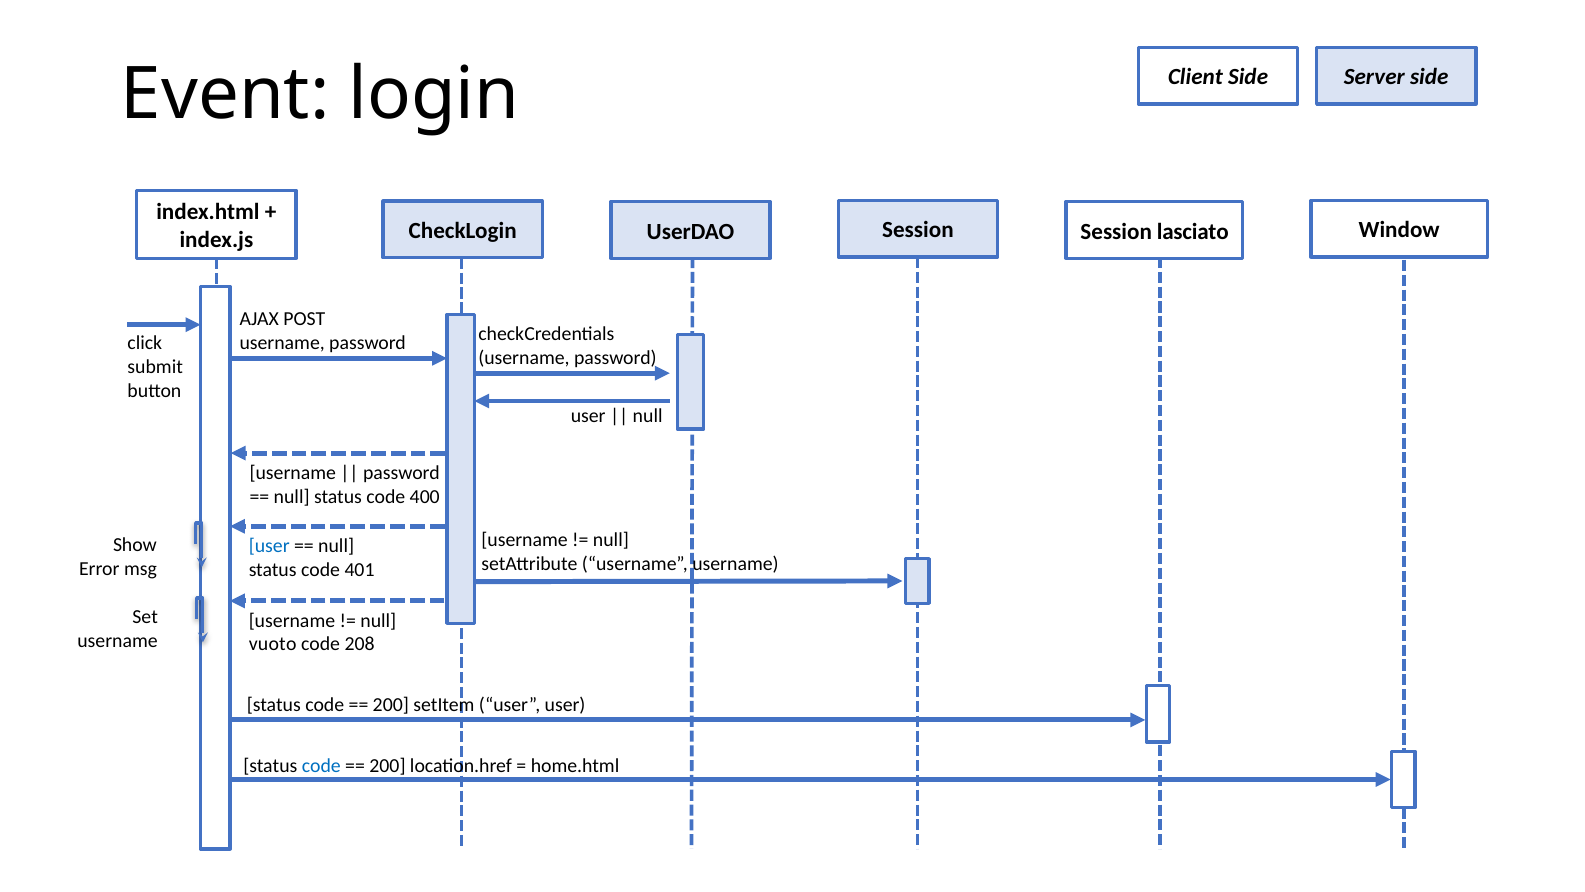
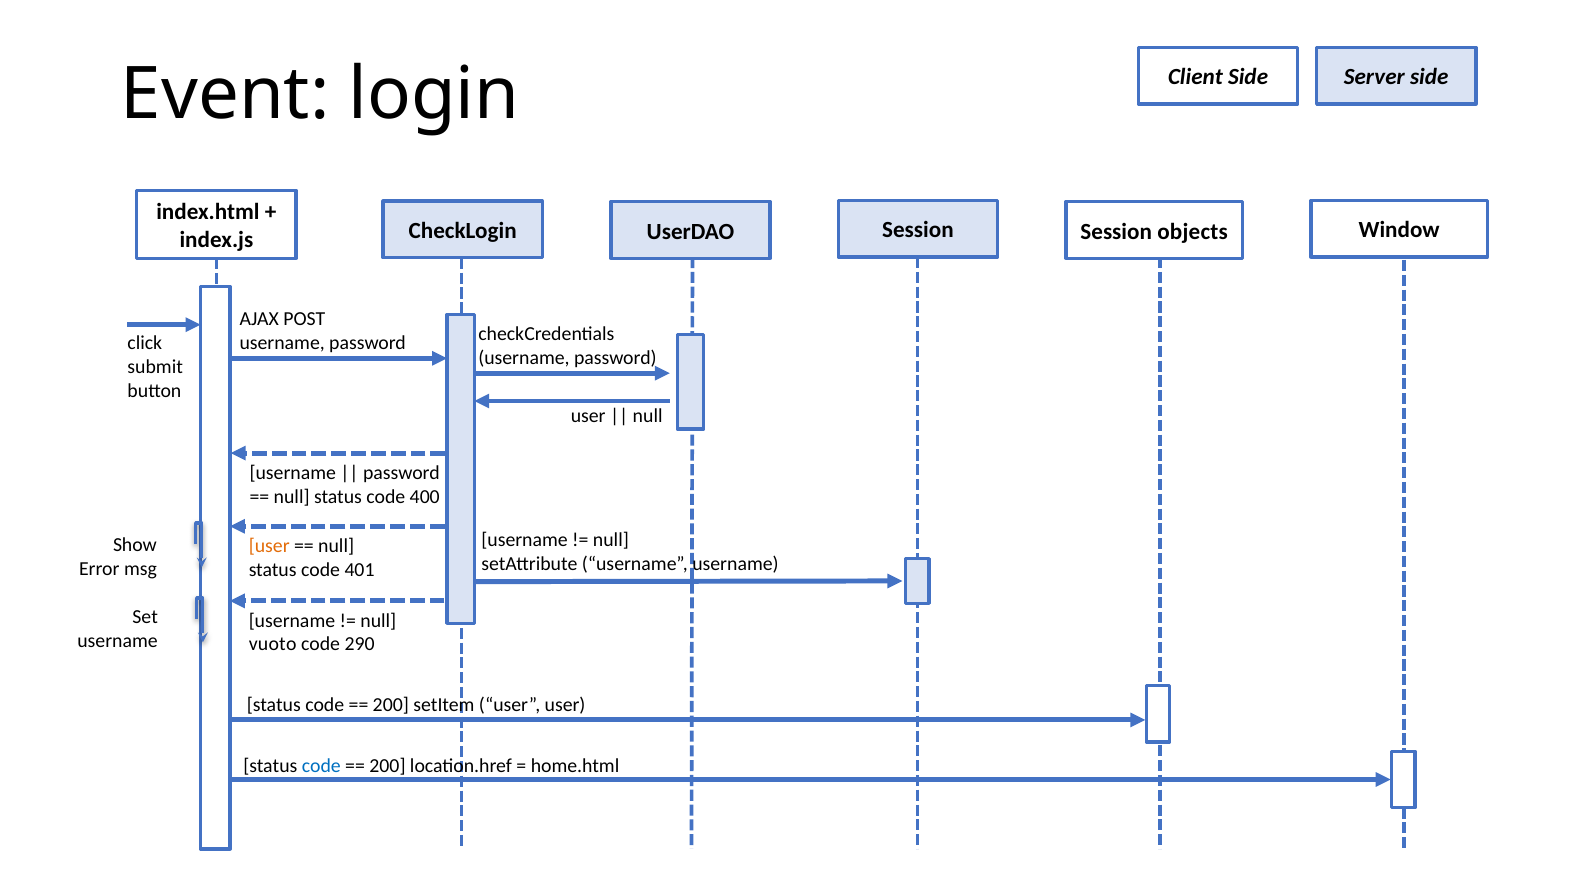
lasciato: lasciato -> objects (1193, 231)
user colour: blue -> orange (269, 546)
208: 208 -> 290 (360, 644)
